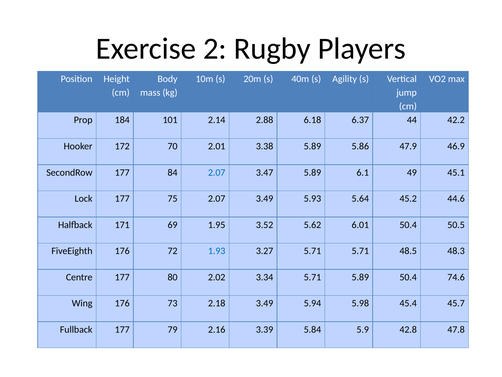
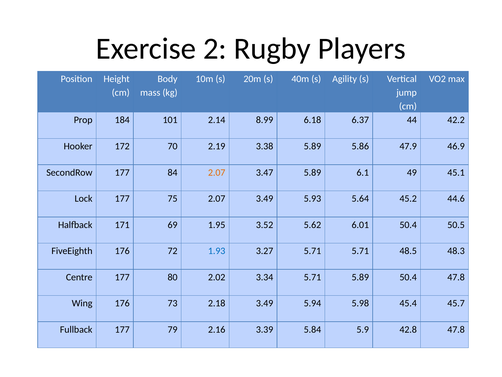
2.88: 2.88 -> 8.99 (265, 120)
2.01: 2.01 -> 2.19 (217, 146)
2.07 colour: blue -> orange (217, 172)
50.4 74.6: 74.6 -> 47.8 (456, 277)
